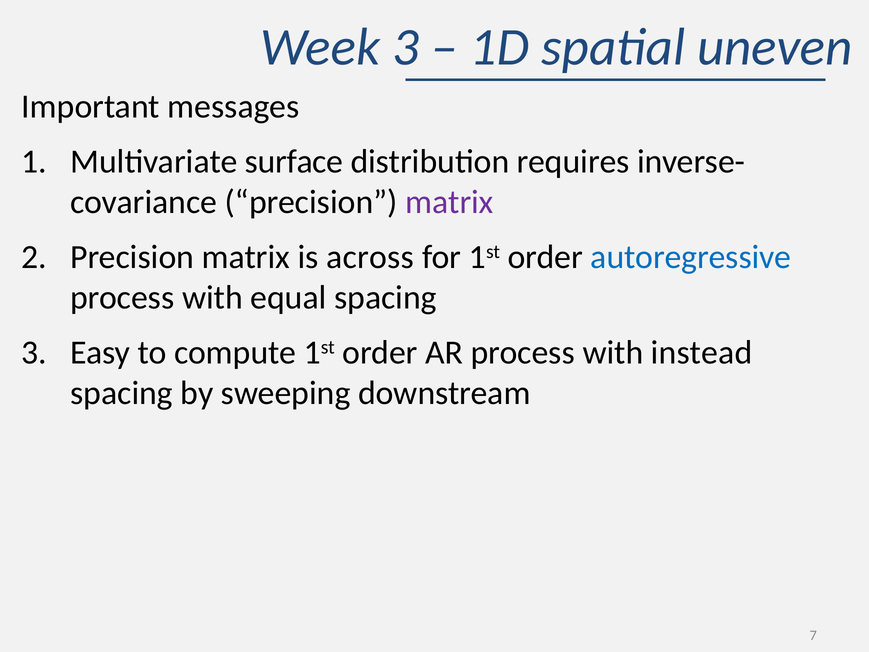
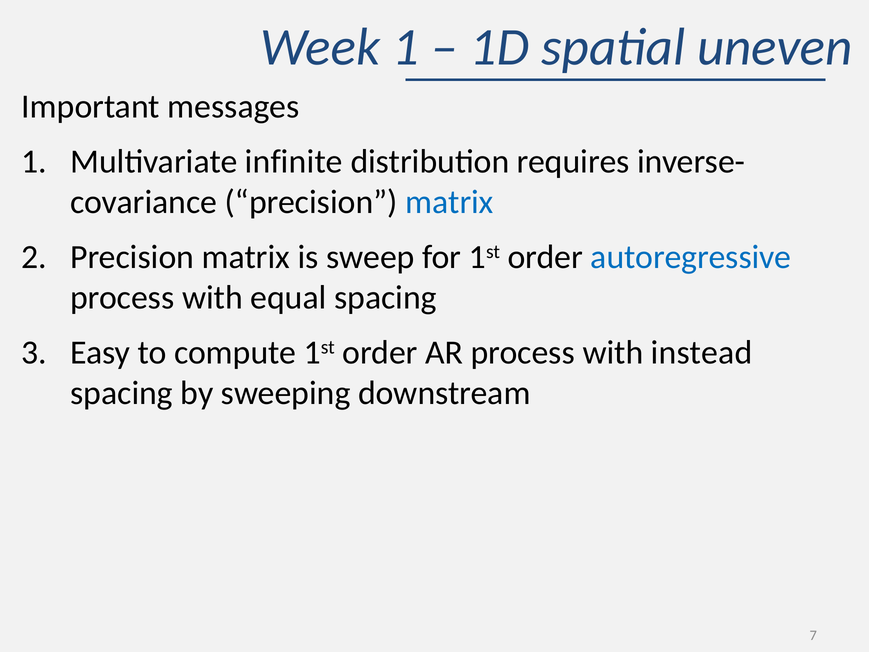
Week 3: 3 -> 1 (406, 47)
surface: surface -> infinite (294, 162)
matrix colour: purple -> blue (449, 202)
across: across -> sweep (370, 257)
